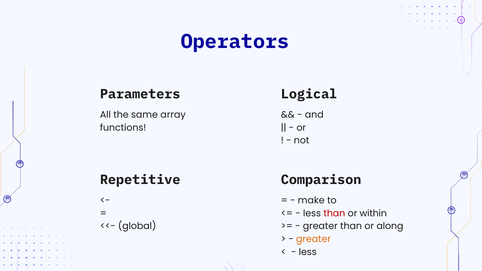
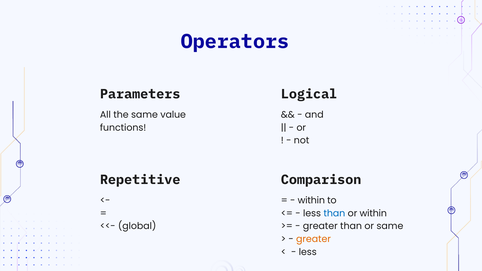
array: array -> value (173, 115)
make: make -> within (311, 201)
than colour: red -> blue (334, 213)
or along: along -> same (390, 226)
